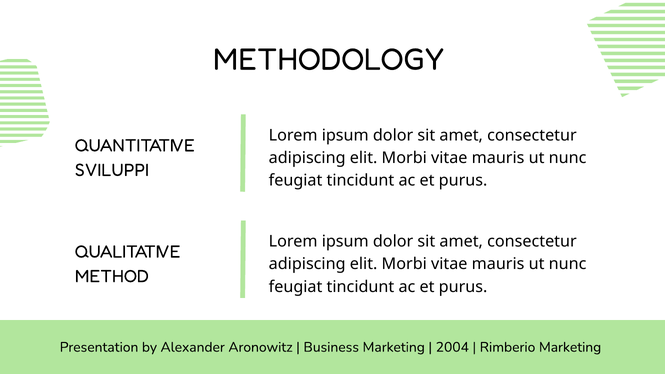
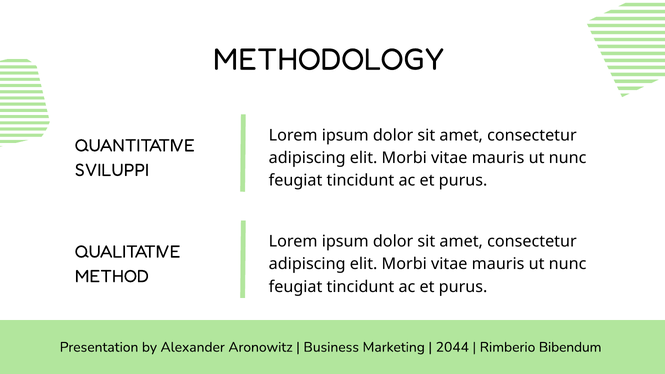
2004: 2004 -> 2044 (452, 347)
Rimberio Marketing: Marketing -> Bibendum (570, 347)
